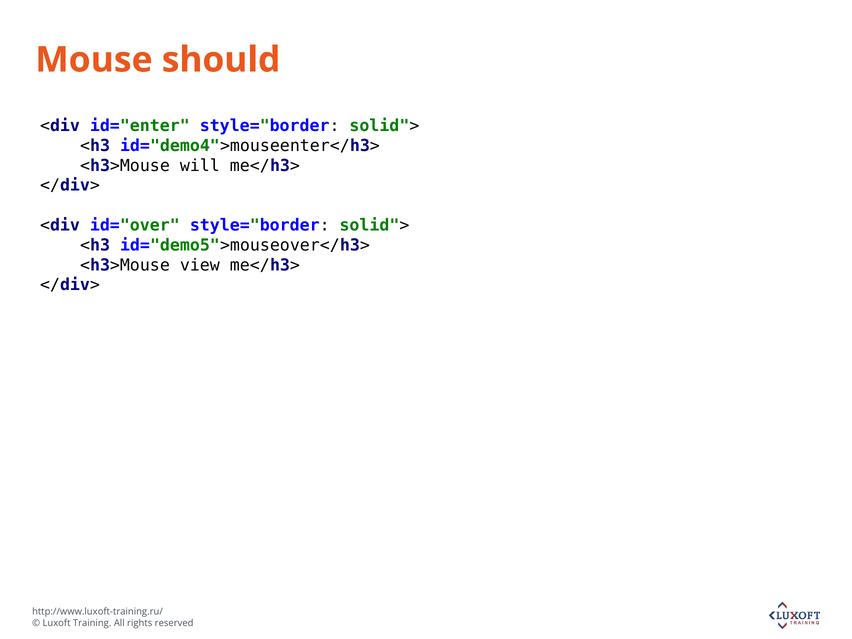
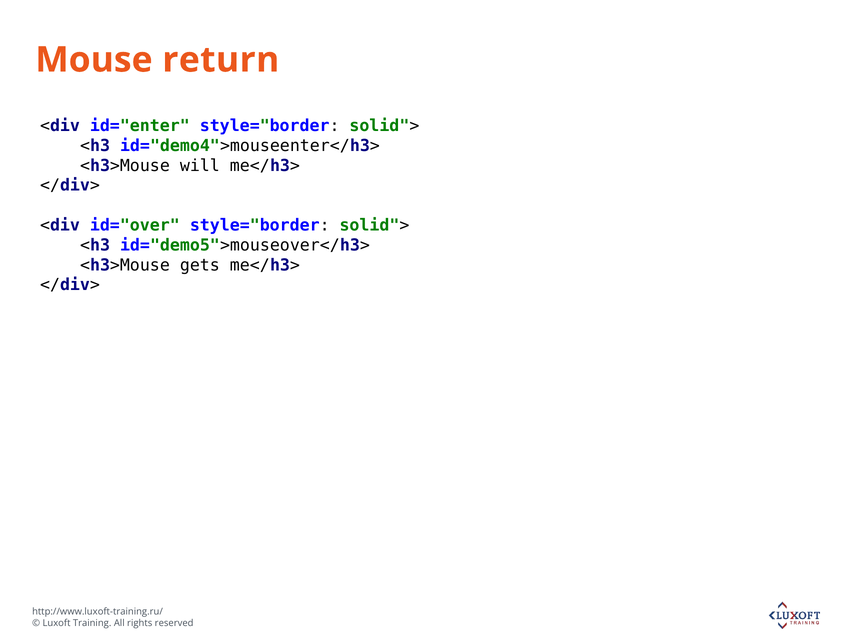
should: should -> return (221, 60)
view: view -> gets (200, 265)
